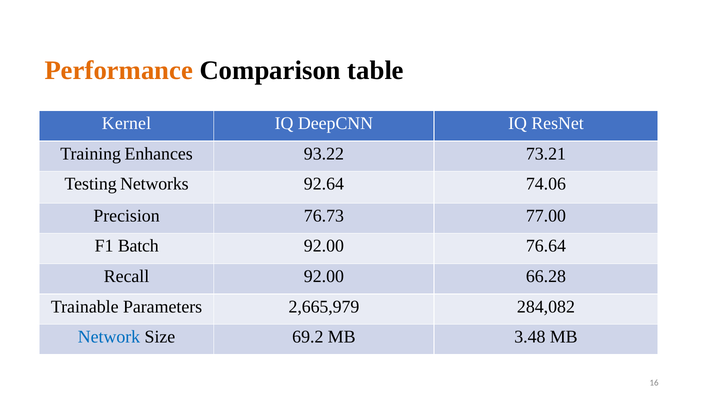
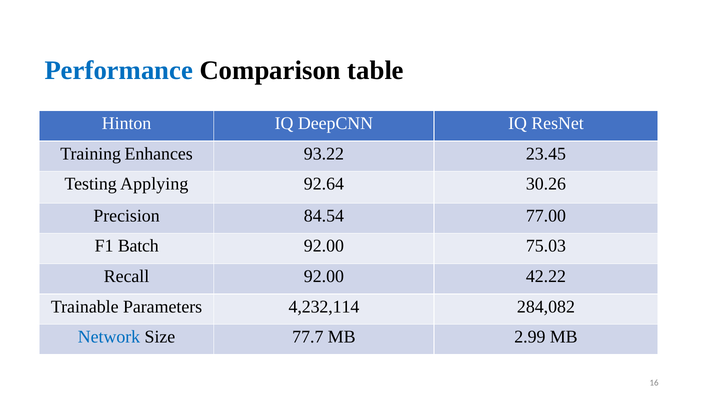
Performance colour: orange -> blue (119, 71)
Kernel: Kernel -> Hinton (127, 123)
73.21: 73.21 -> 23.45 (546, 154)
Networks: Networks -> Applying (154, 184)
74.06: 74.06 -> 30.26 (546, 184)
76.73: 76.73 -> 84.54 (324, 216)
76.64: 76.64 -> 75.03 (546, 246)
66.28: 66.28 -> 42.22 (546, 276)
2,665,979: 2,665,979 -> 4,232,114 (324, 307)
69.2: 69.2 -> 77.7 (308, 337)
3.48: 3.48 -> 2.99 (530, 337)
